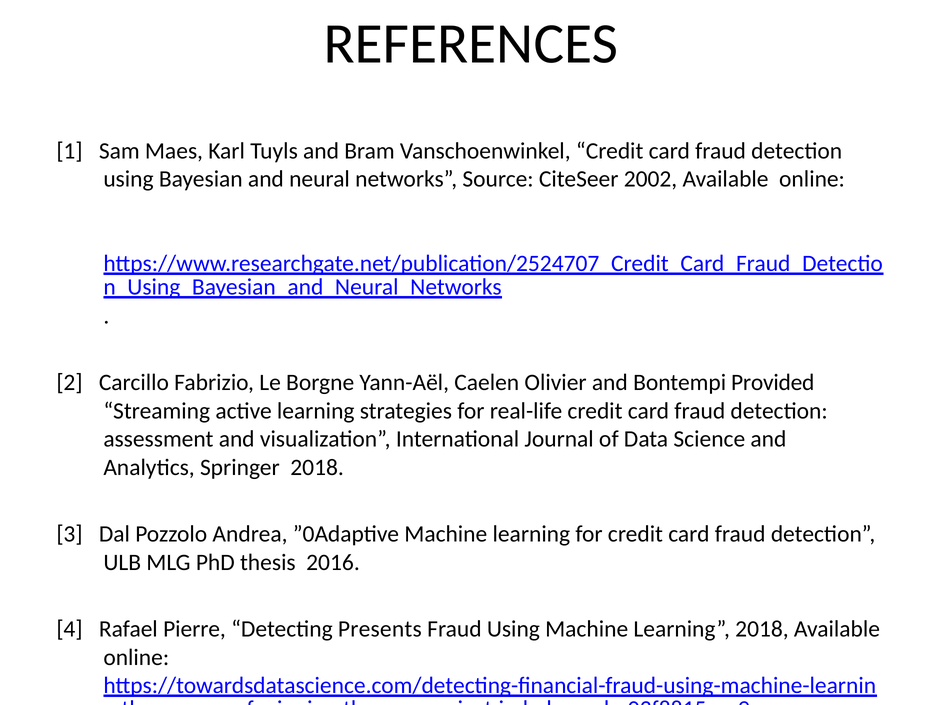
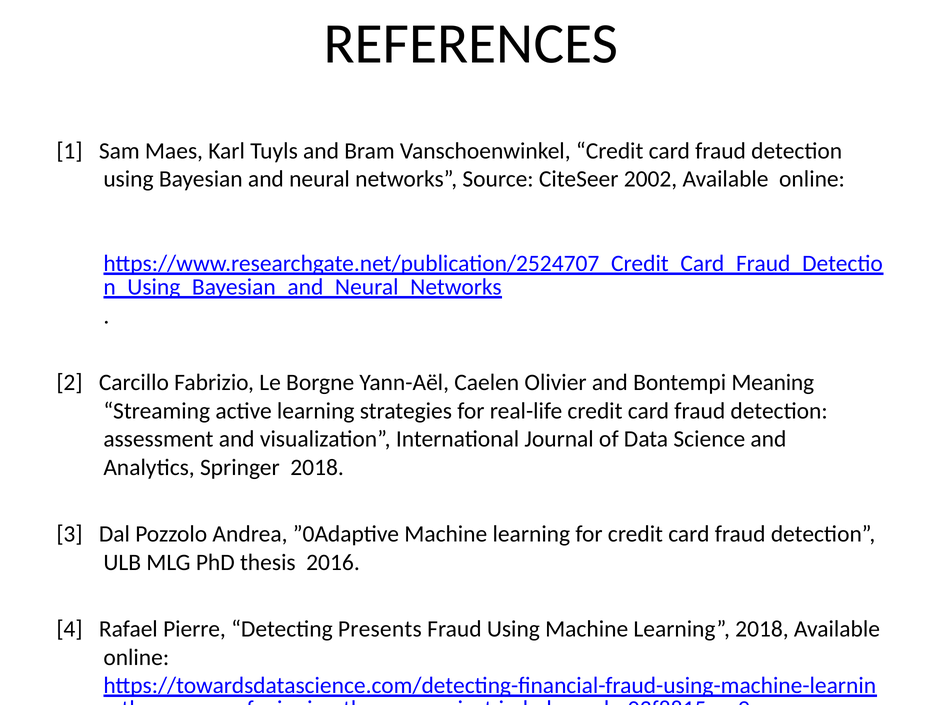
Provided: Provided -> Meaning (773, 383)
